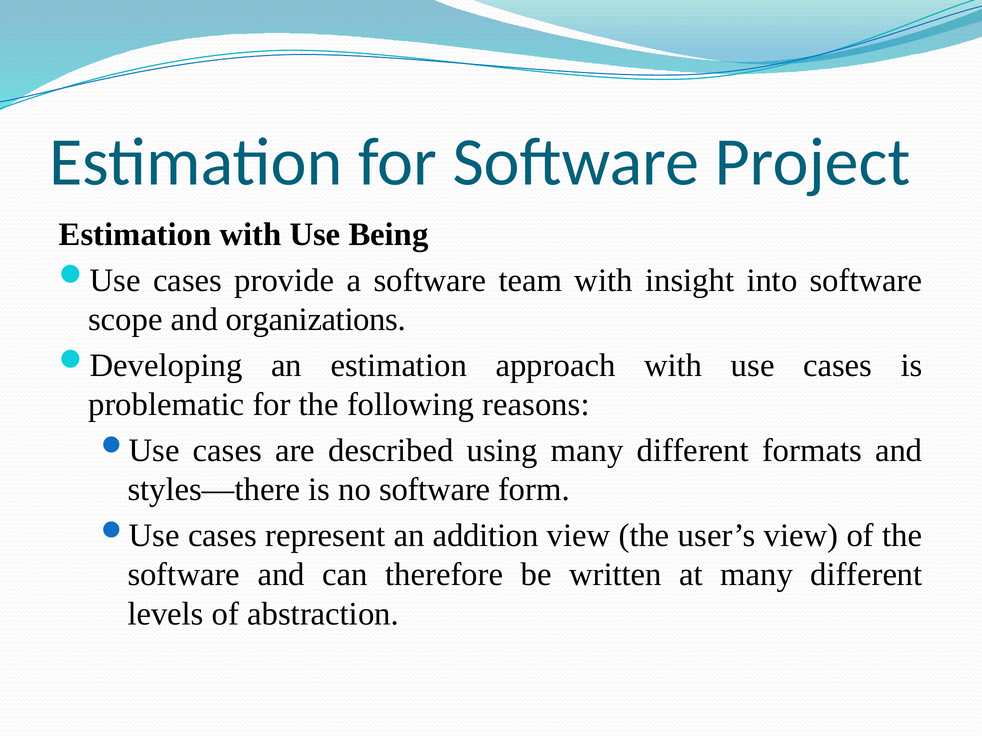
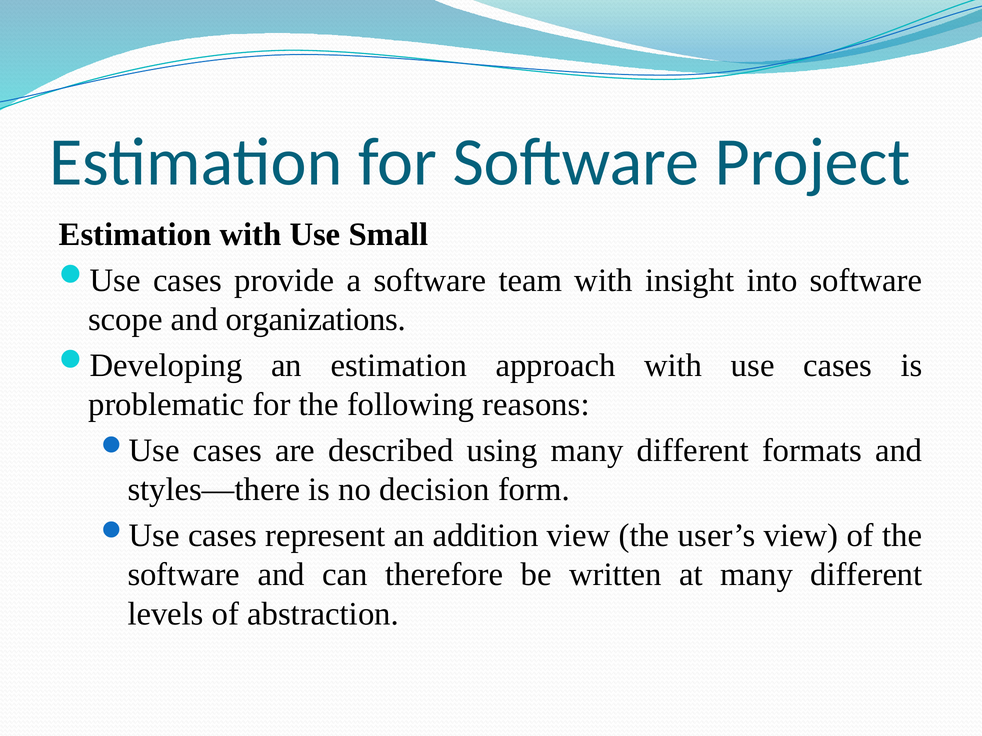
Being: Being -> Small (389, 235)
no software: software -> decision (434, 490)
